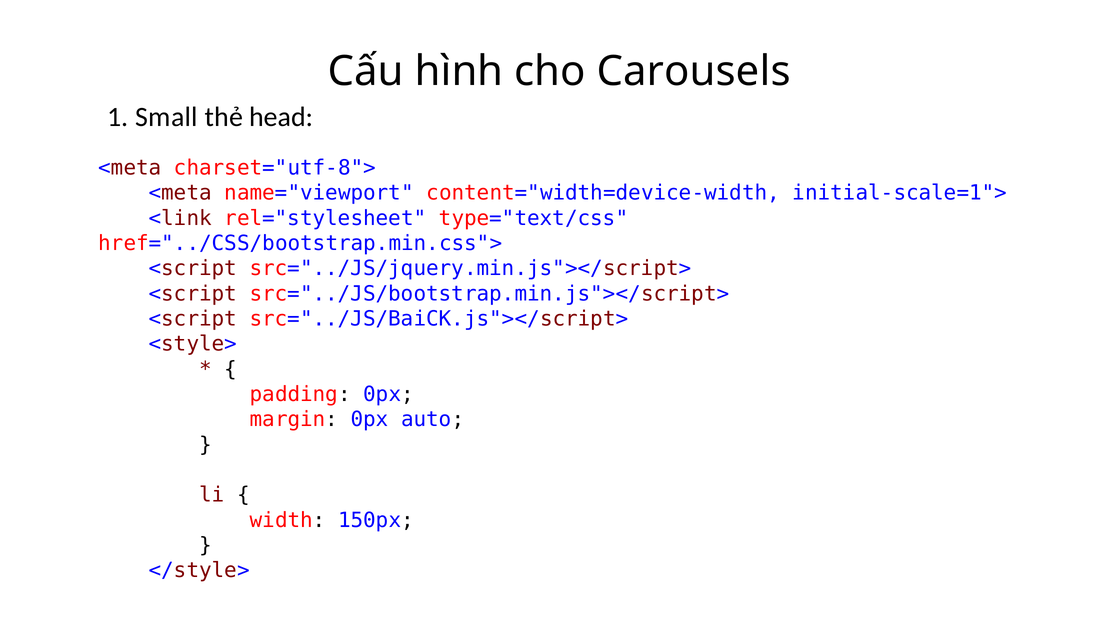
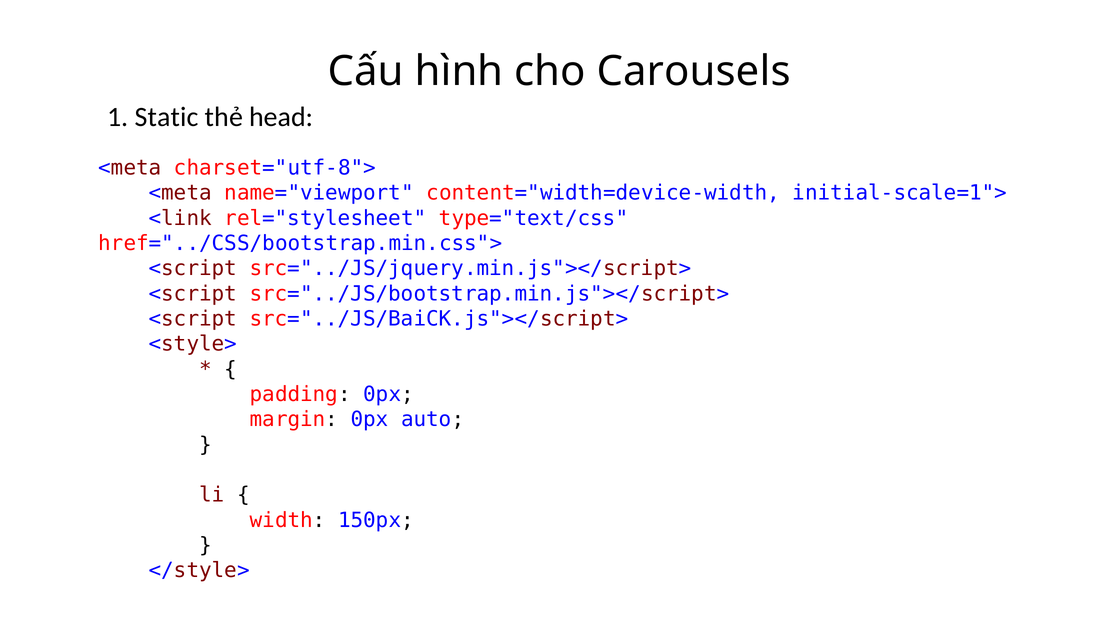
Small: Small -> Static (167, 117)
